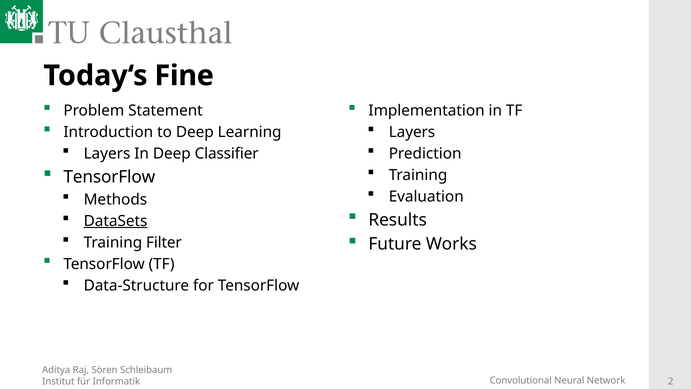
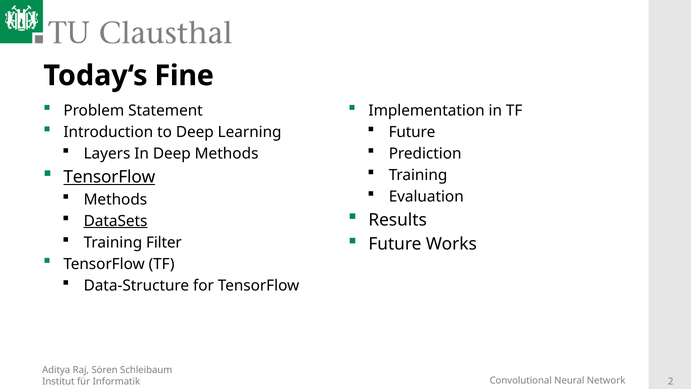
Layers: Layers -> Future (412, 132)
Deep Classifier: Classifier -> Methods (227, 154)
TensorFlow underline: none -> present (109, 177)
